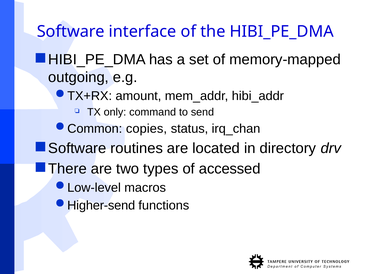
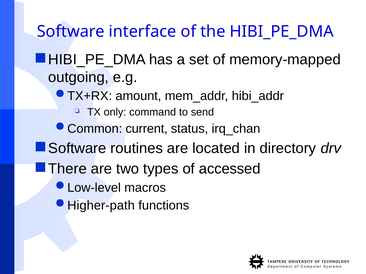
copies: copies -> current (147, 129)
Higher-send: Higher-send -> Higher-path (101, 206)
